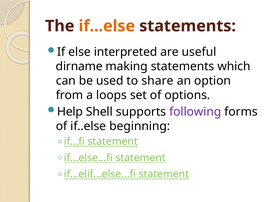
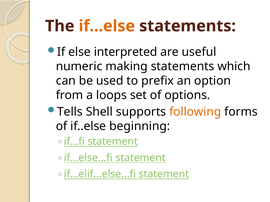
dirname: dirname -> numeric (79, 67)
share: share -> prefix (158, 81)
Help: Help -> Tells (70, 112)
following colour: purple -> orange (195, 112)
